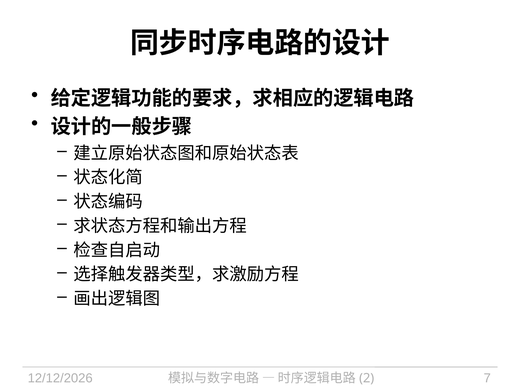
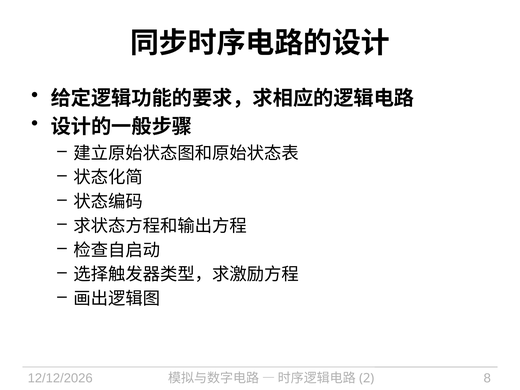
7: 7 -> 8 (487, 378)
